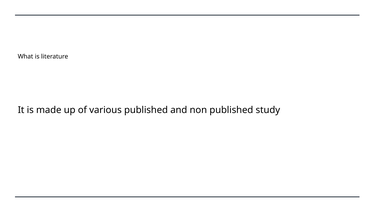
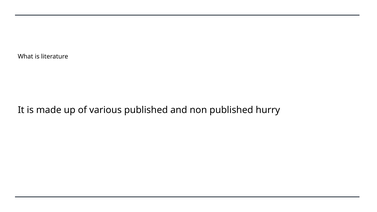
study: study -> hurry (268, 110)
